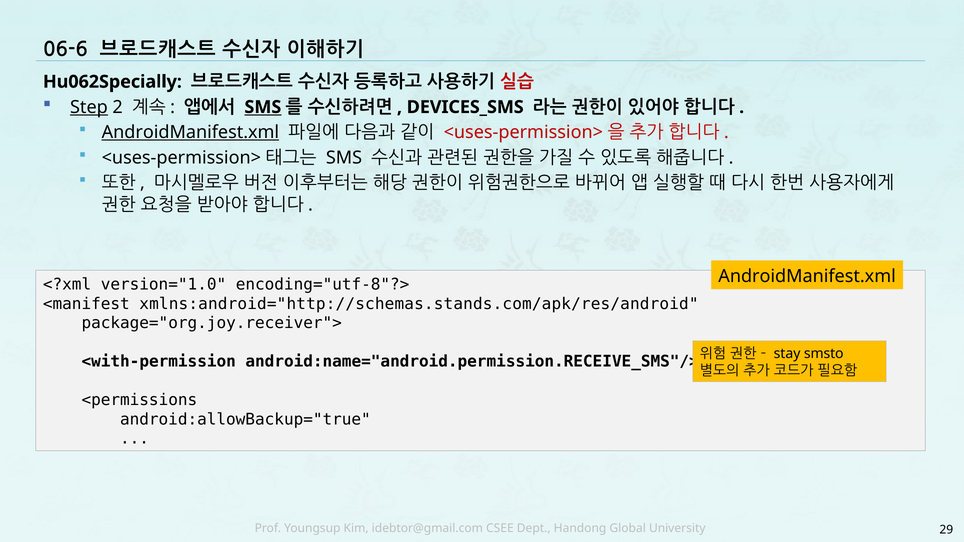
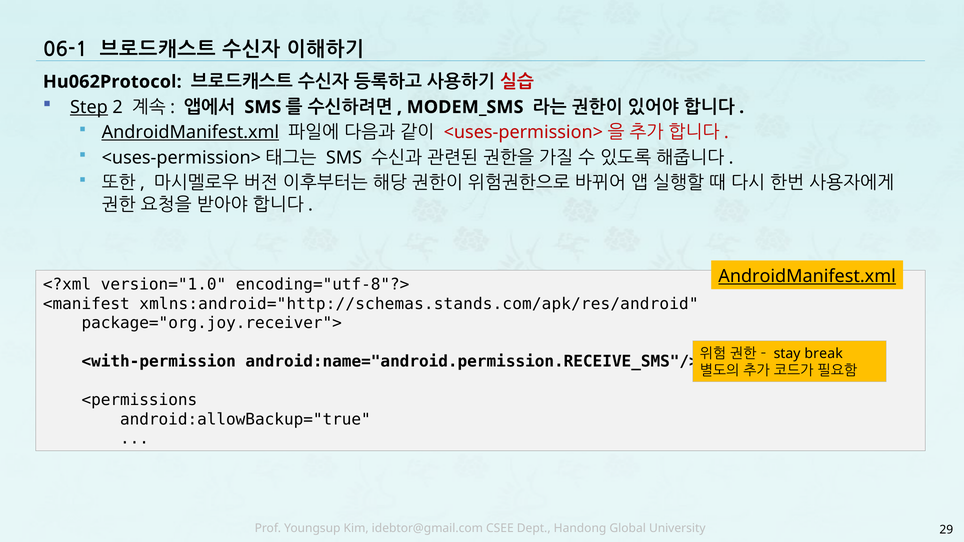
06-6: 06-6 -> 06-1 (66, 50)
Hu062Specially: Hu062Specially -> Hu062Protocol (112, 82)
SMS underline: present -> none (263, 107)
DEVICES_SMS: DEVICES_SMS -> MODEM_SMS (465, 107)
AndroidManifest.xml underline: none -> present (807, 276)
smsto: smsto -> break (824, 354)
